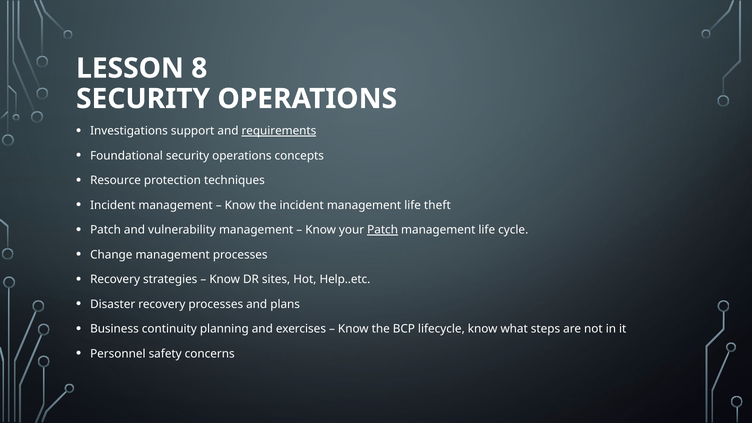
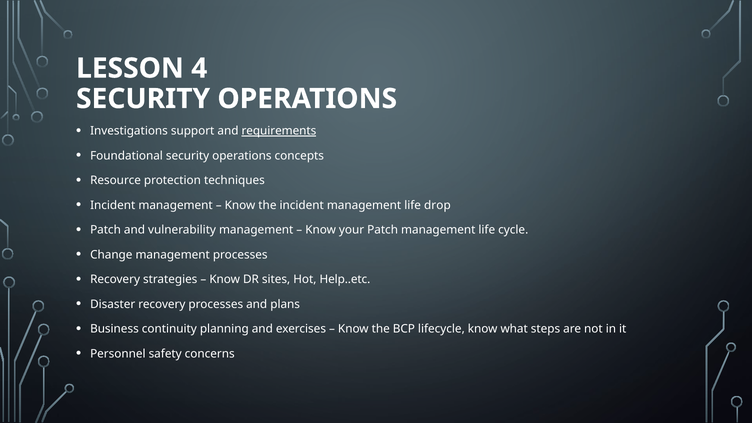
8: 8 -> 4 (199, 68)
theft: theft -> drop (437, 205)
Patch underline: present -> none (383, 230)
